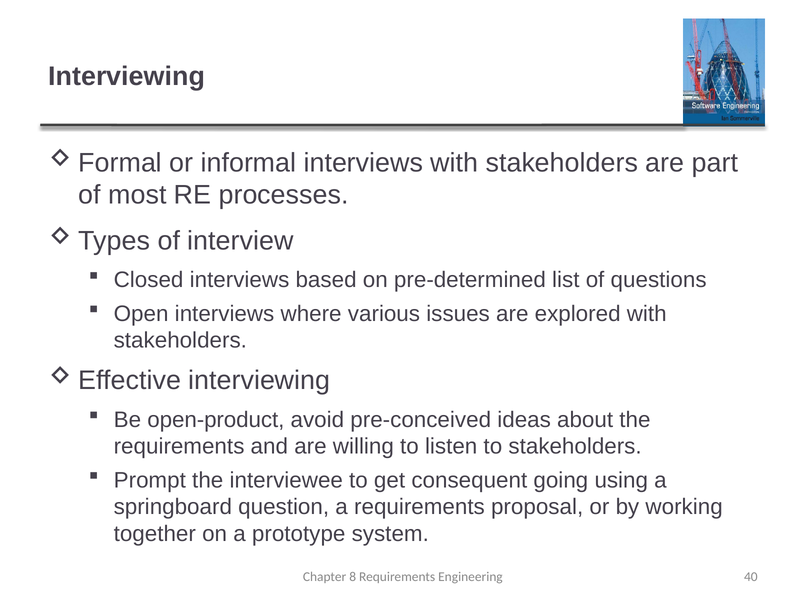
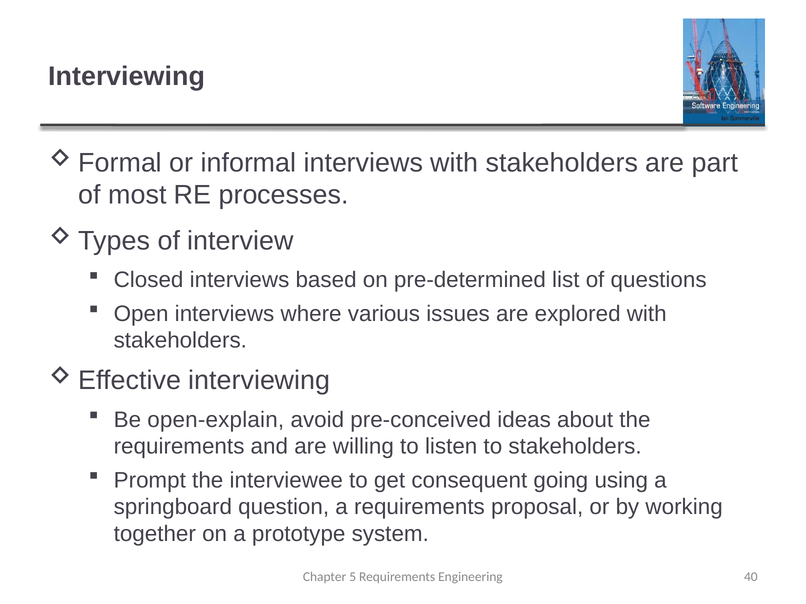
open-product: open-product -> open-explain (216, 420)
8: 8 -> 5 (353, 577)
